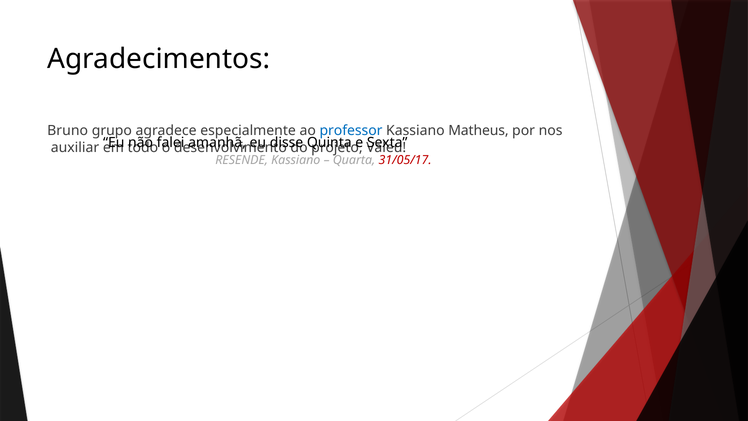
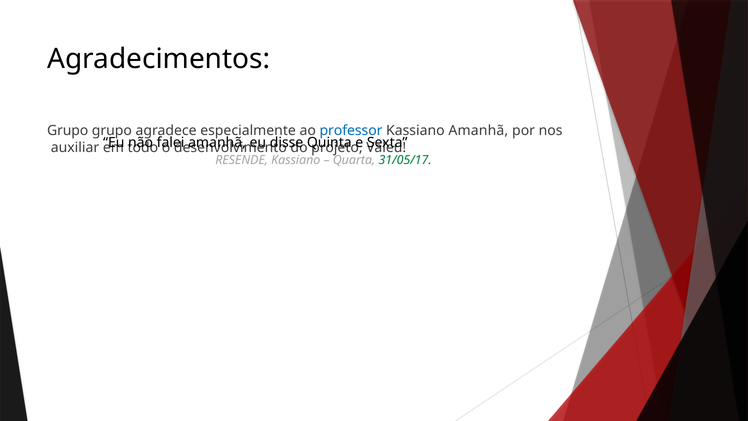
Bruno: Bruno -> Grupo (68, 131)
Kassiano Matheus: Matheus -> Amanhã (478, 131)
31/05/17 colour: red -> green (405, 160)
